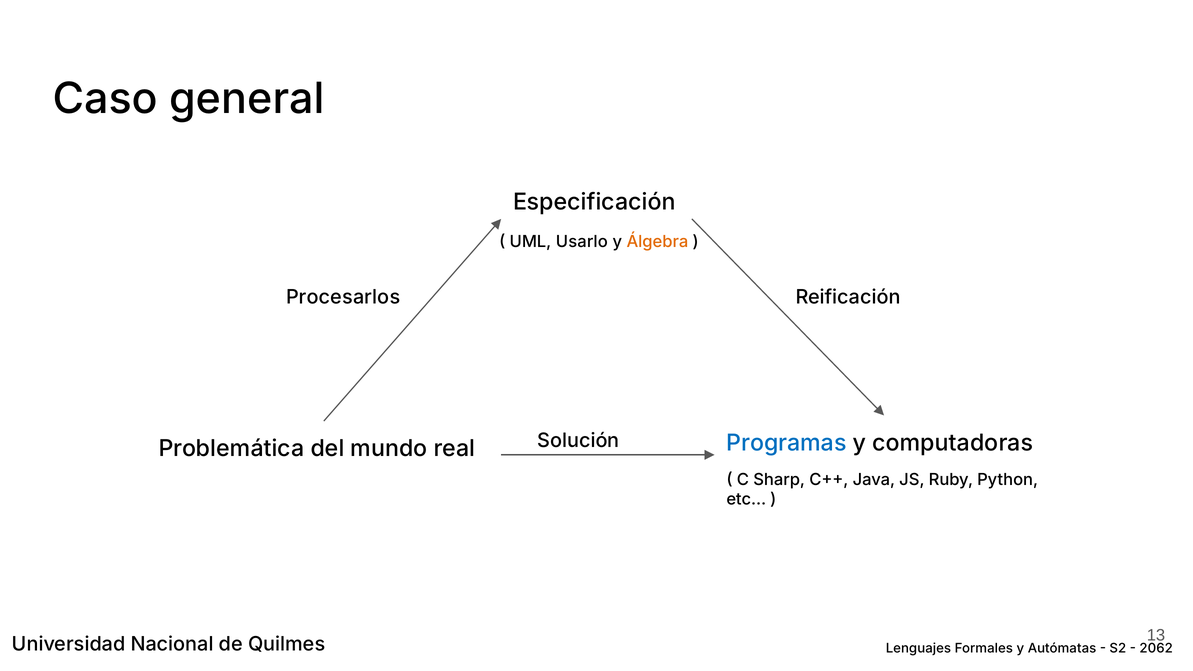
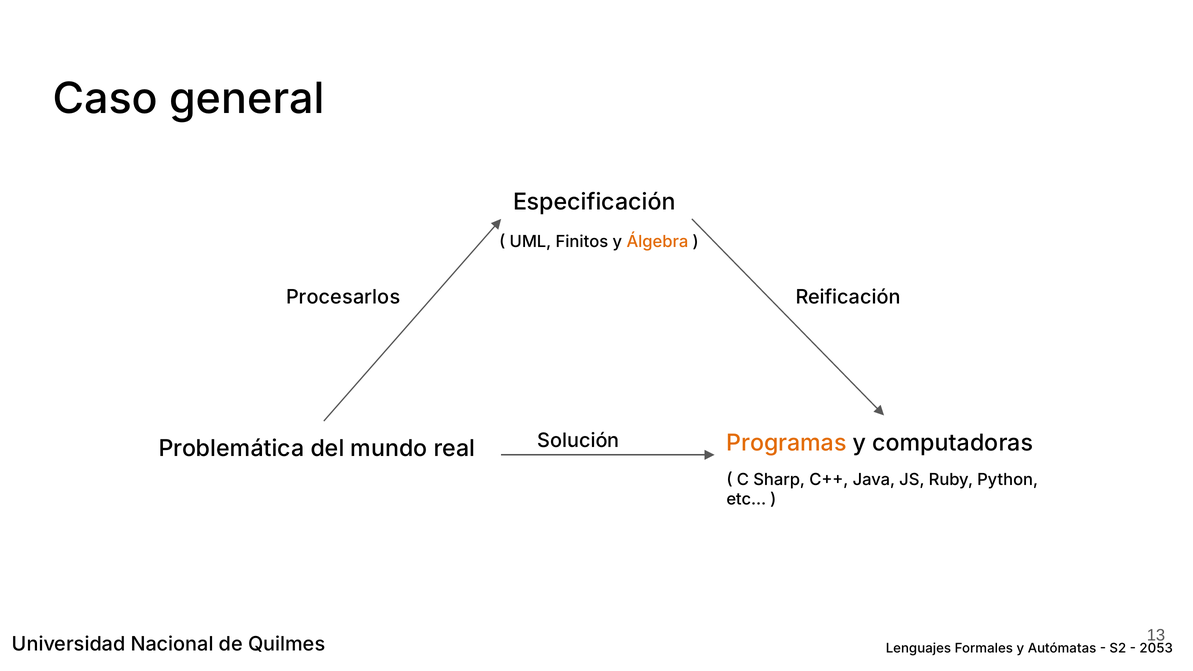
Usarlo: Usarlo -> Finitos (582, 242)
Programas colour: blue -> orange (786, 443)
2062: 2062 -> 2053 (1156, 648)
